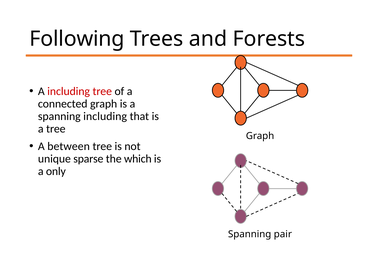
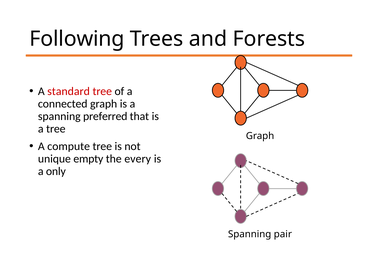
A including: including -> standard (69, 91)
spanning including: including -> preferred (105, 117)
between: between -> compute (69, 147)
sparse: sparse -> empty (88, 159)
which: which -> every (138, 159)
